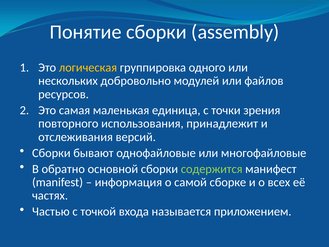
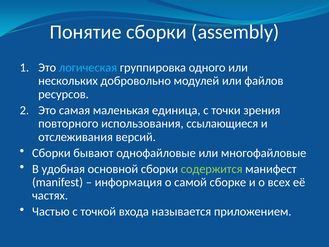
логическая colour: yellow -> light blue (88, 67)
принадлежит: принадлежит -> ссылающиеся (222, 123)
обратно: обратно -> удобная (63, 169)
